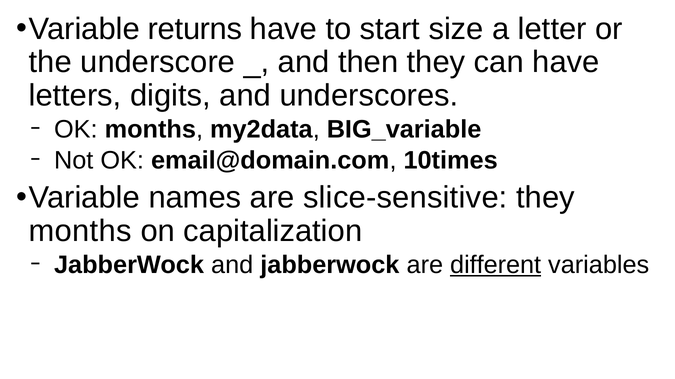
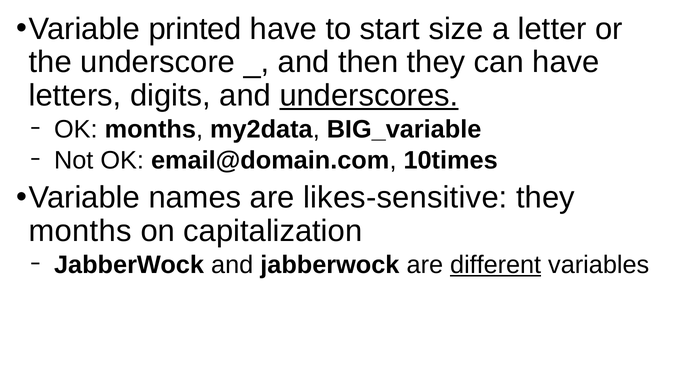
returns: returns -> printed (195, 29)
underscores underline: none -> present (369, 96)
slice-sensitive: slice-sensitive -> likes-sensitive (405, 198)
